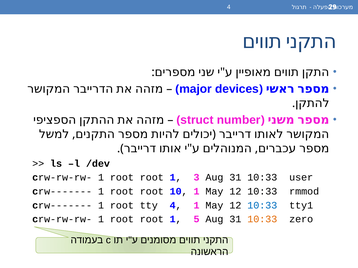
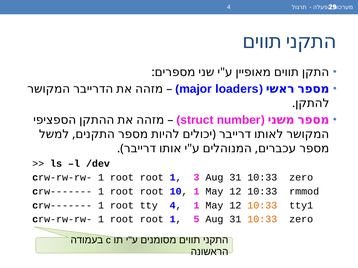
devices: devices -> loaders (237, 89)
user: user -> zero (301, 178)
10:33 colour: blue -> orange (262, 206)
